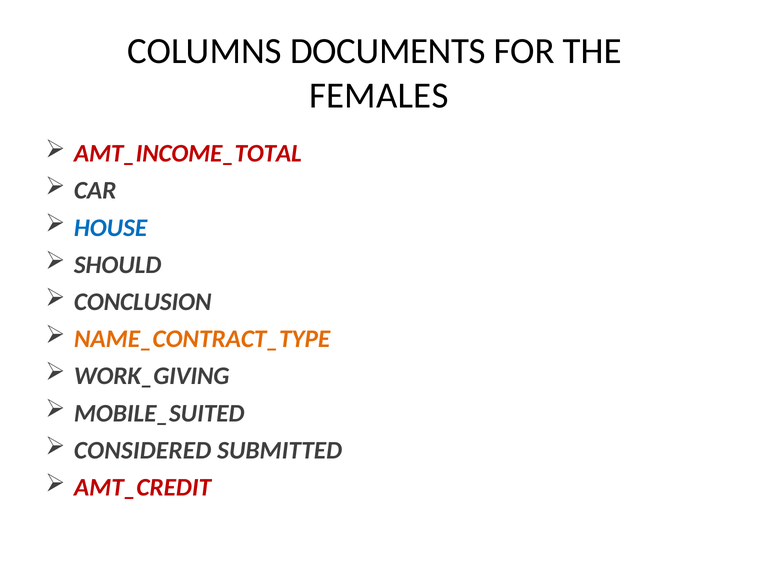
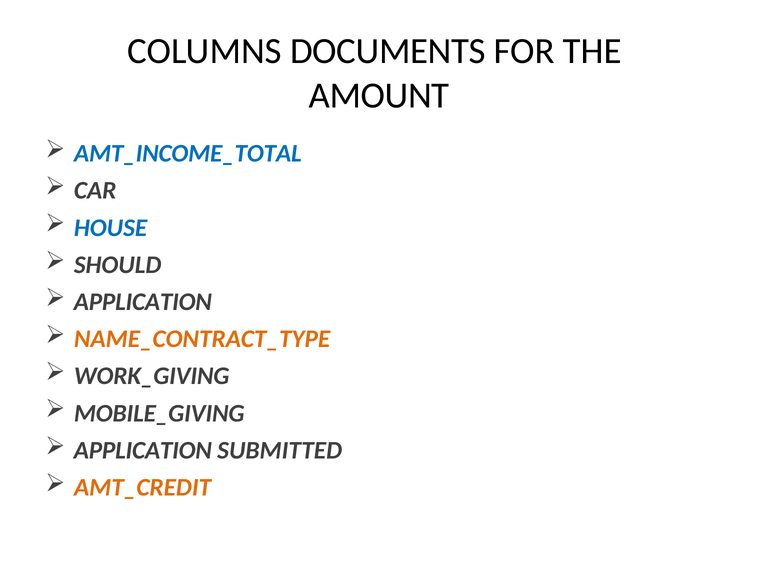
FEMALES: FEMALES -> AMOUNT (379, 95)
AMT_INCOME_TOTAL colour: red -> blue (188, 153)
CONCLUSION: CONCLUSION -> APPLICATION (143, 302)
MOBILE_SUITED: MOBILE_SUITED -> MOBILE_GIVING (159, 413)
CONSIDERED: CONSIDERED -> APPLICATION (143, 450)
AMT_CREDIT colour: red -> orange (143, 487)
